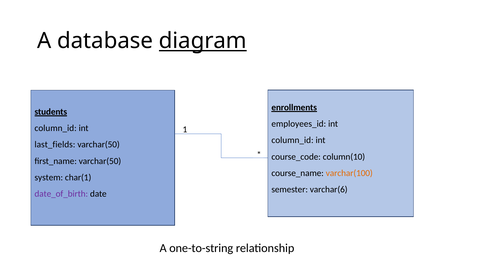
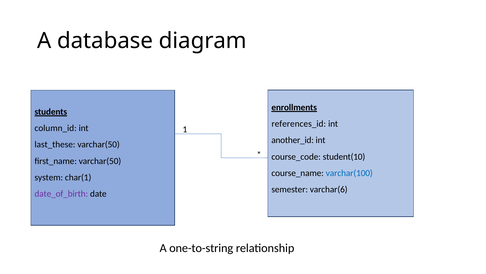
diagram underline: present -> none (203, 41)
employees_id: employees_id -> references_id (299, 124)
column_id: column_id -> another_id (293, 140)
last_fields: last_fields -> last_these (55, 144)
column(10: column(10 -> student(10 (344, 156)
varchar(100 colour: orange -> blue (349, 173)
